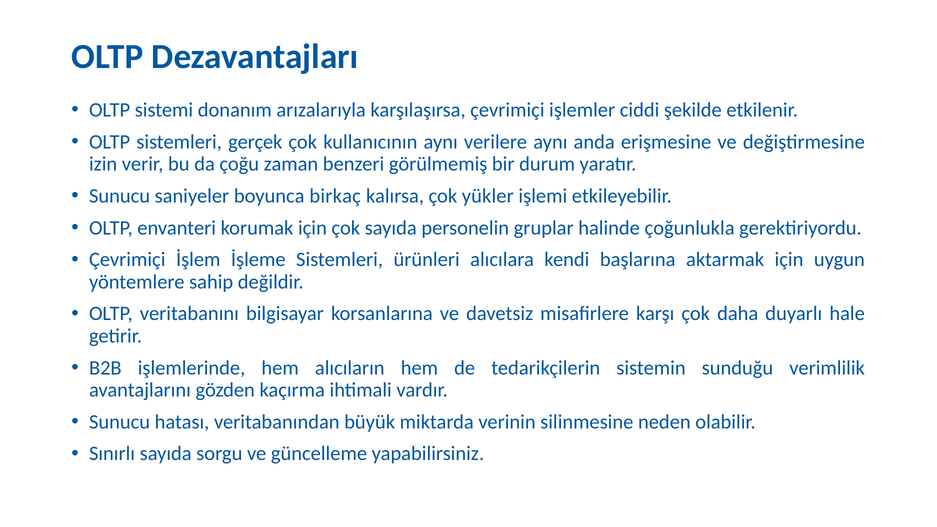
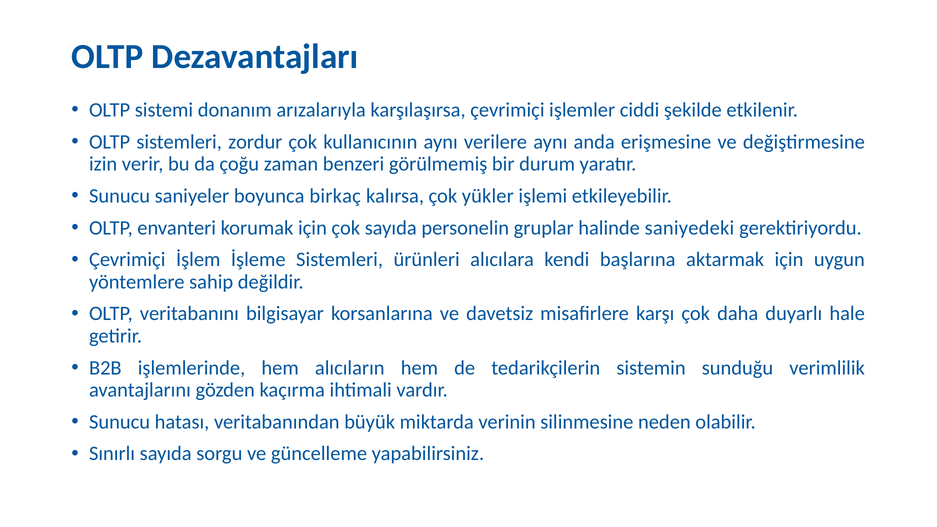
gerçek: gerçek -> zordur (255, 142)
çoğunlukla: çoğunlukla -> saniyedeki (689, 228)
